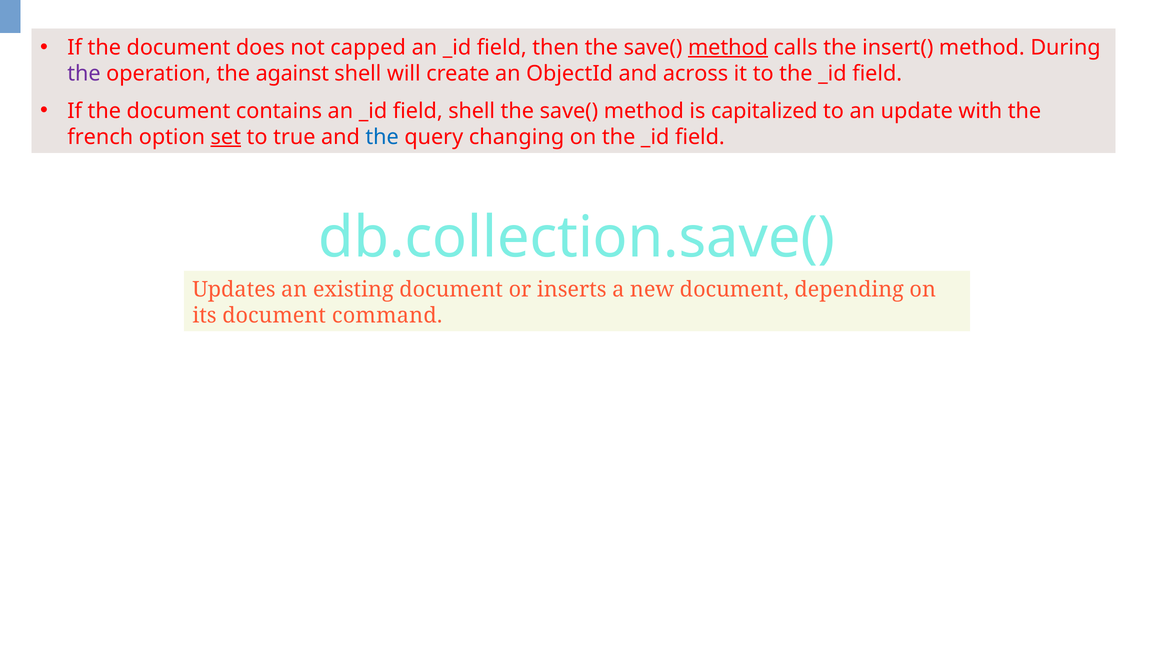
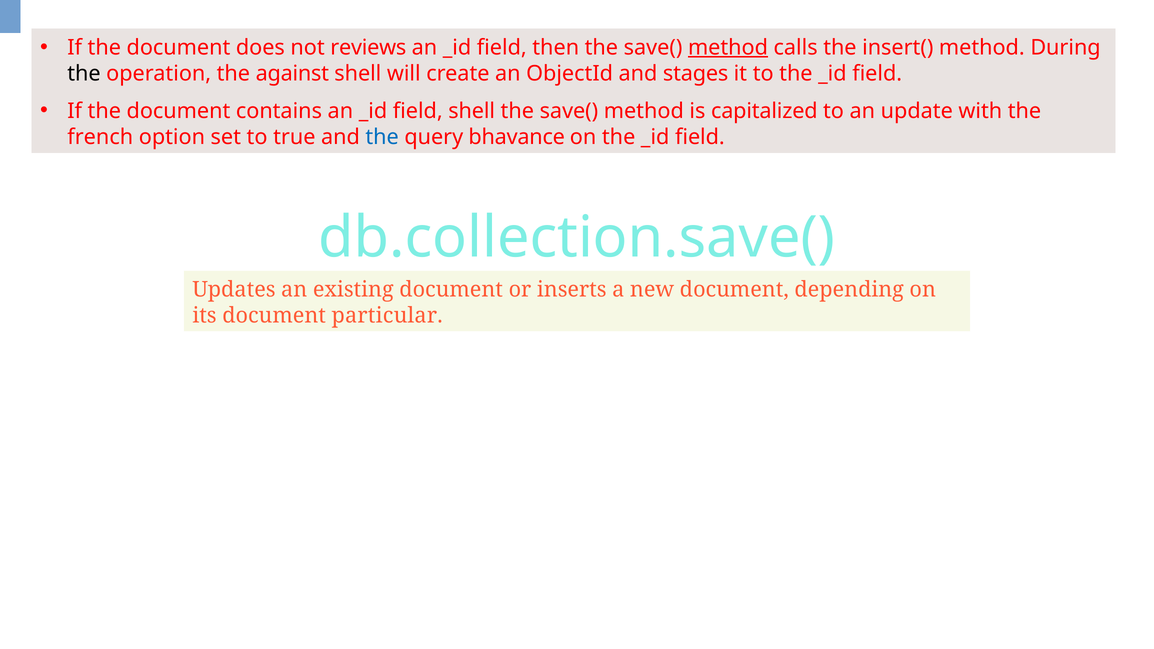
capped: capped -> reviews (368, 48)
the colour: purple -> black (84, 74)
across: across -> stages (696, 74)
set underline: present -> none (226, 137)
changing: changing -> bhavance (517, 137)
command: command -> particular (387, 316)
